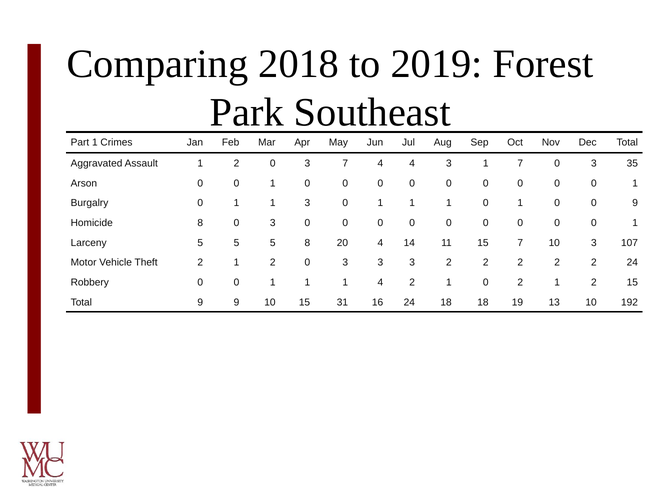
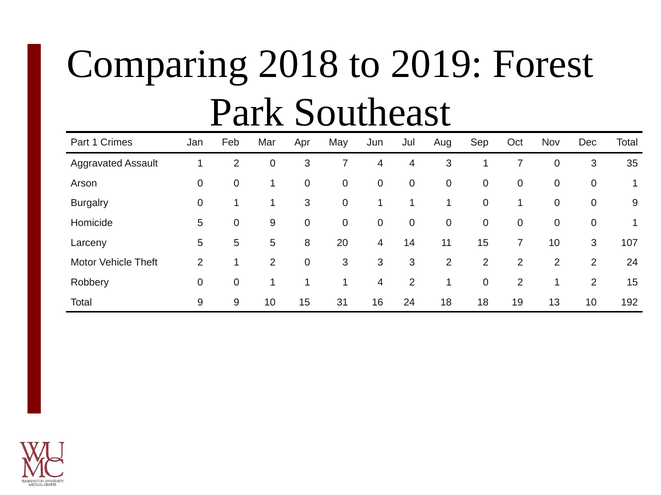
Homicide 8: 8 -> 5 (200, 223)
3: 3 -> 9 (273, 223)
